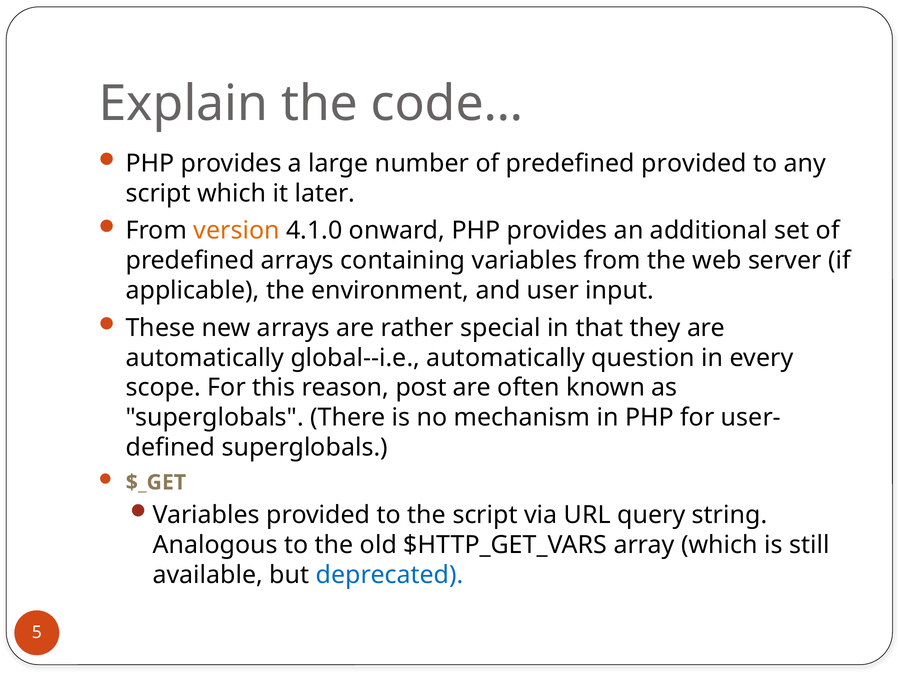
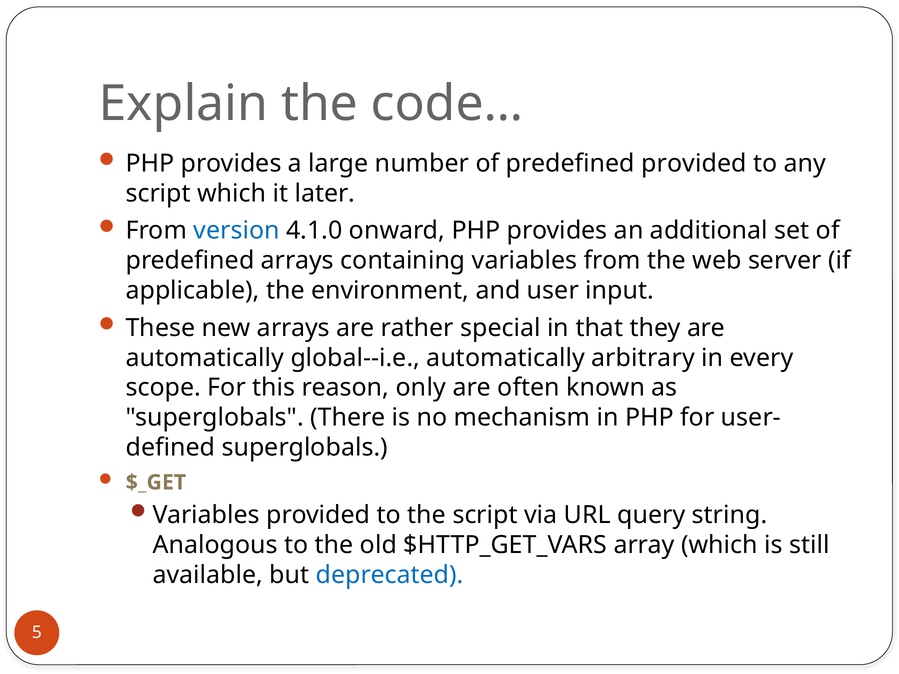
version colour: orange -> blue (237, 231)
question: question -> arbitrary (643, 358)
post: post -> only (421, 388)
